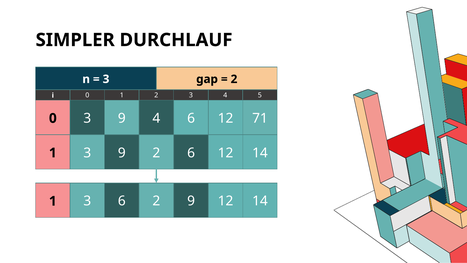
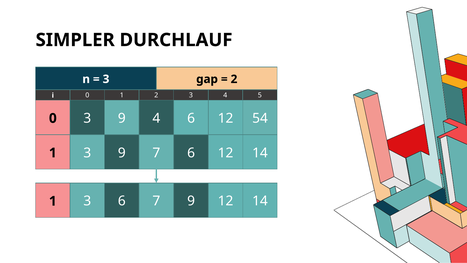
71: 71 -> 54 (260, 118)
9 2: 2 -> 7 (156, 153)
6 2: 2 -> 7 (156, 201)
